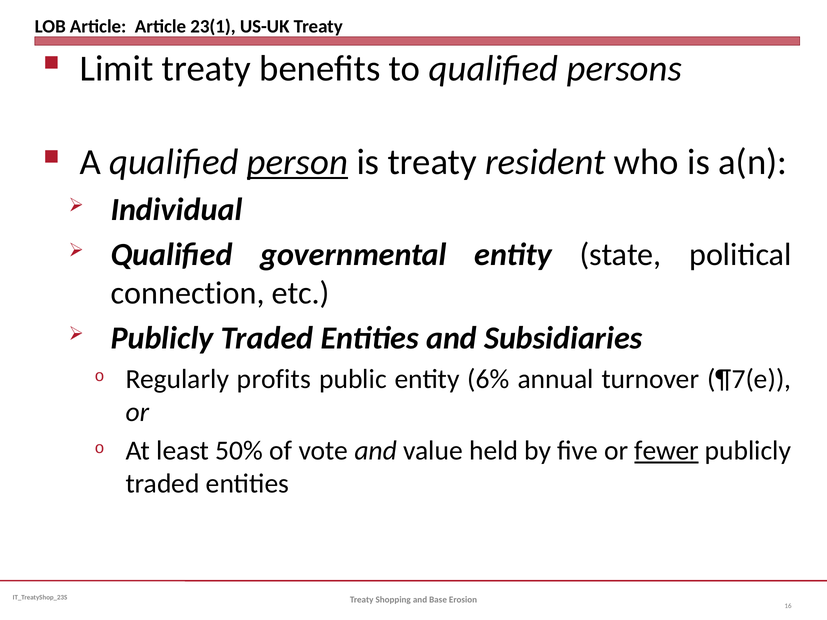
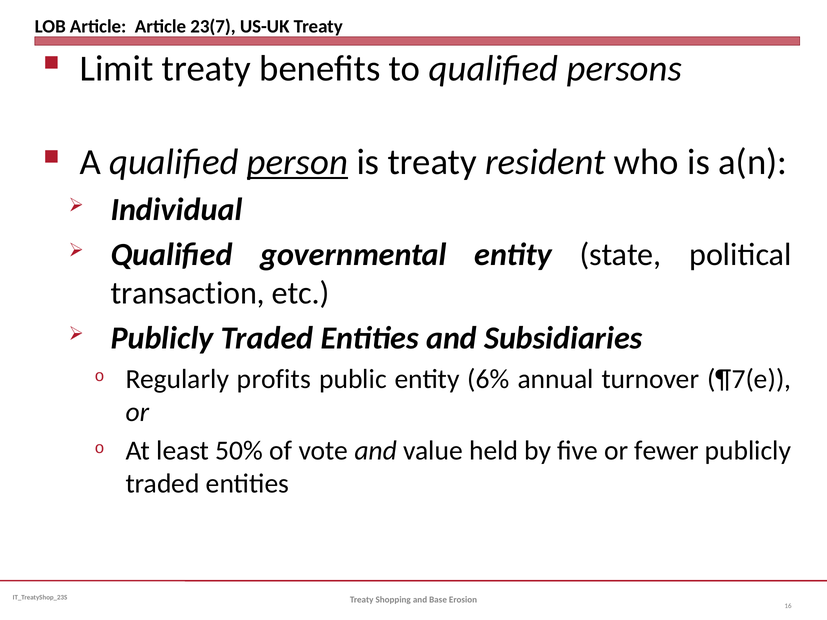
23(1: 23(1 -> 23(7 (213, 27)
connection: connection -> transaction (188, 293)
fewer underline: present -> none (667, 451)
